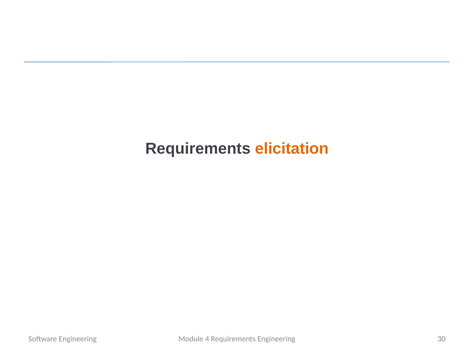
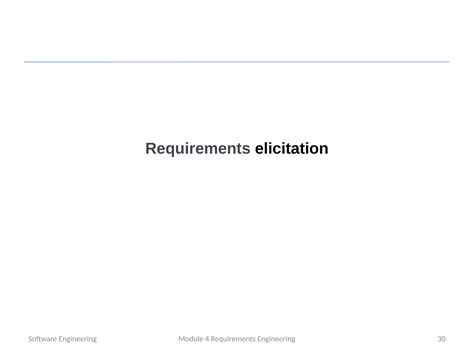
elicitation colour: orange -> black (292, 149)
